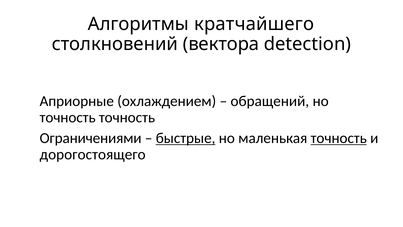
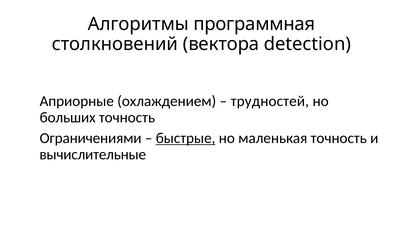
кратчайшего: кратчайшего -> программная (254, 24)
обращений: обращений -> трудностей (270, 101)
точность: точность -> больших (68, 117)
точность underline: present -> none (339, 138)
дорогостоящего: дорогостоящего -> вычислительные (93, 154)
